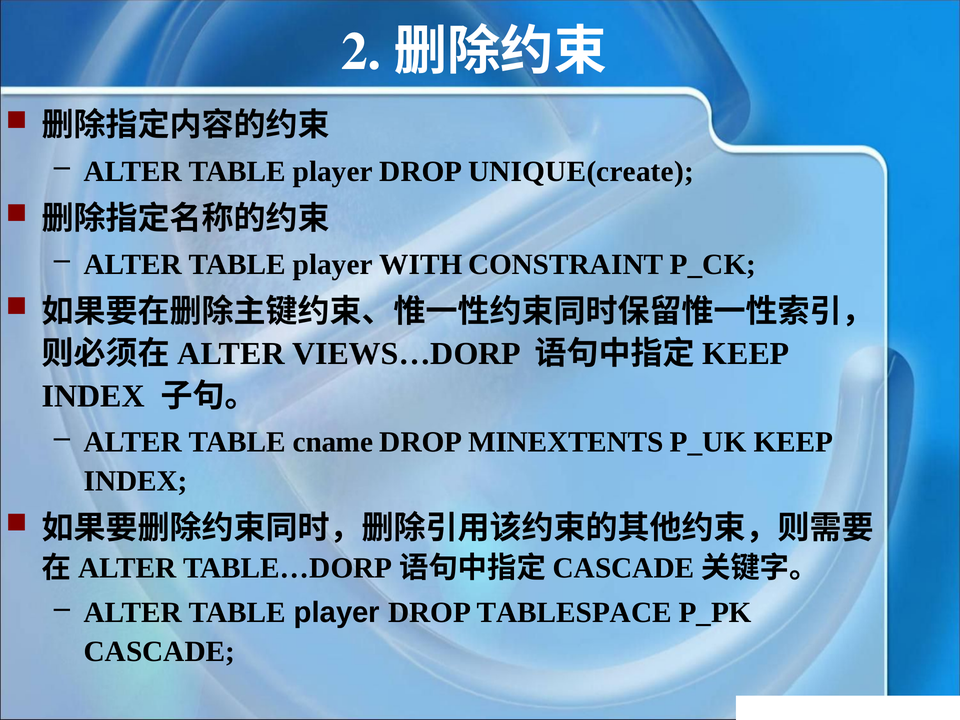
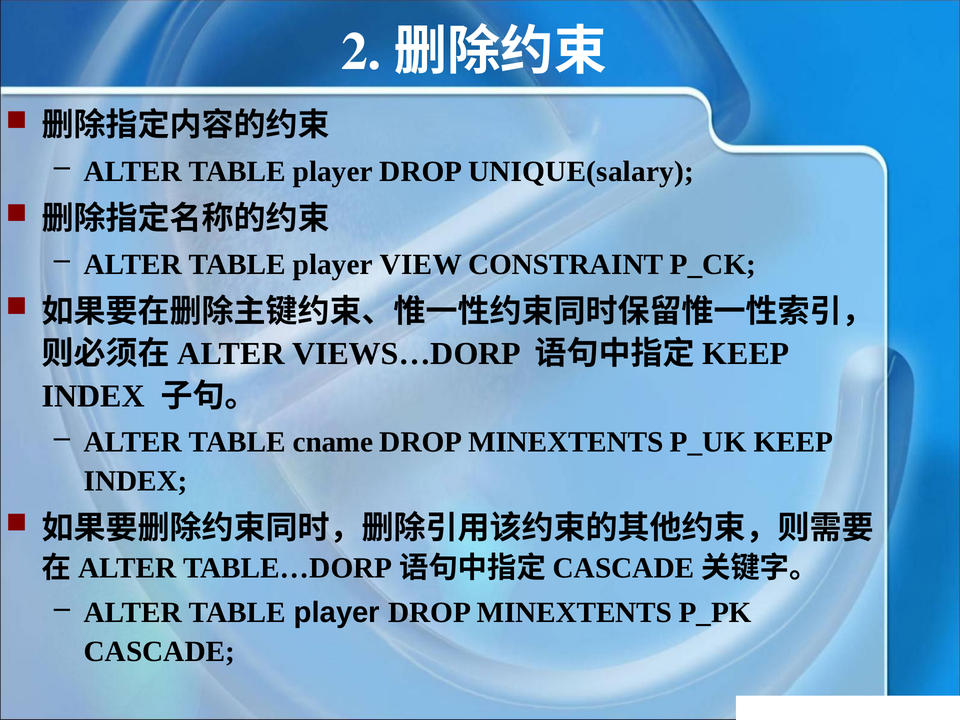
UNIQUE(create: UNIQUE(create -> UNIQUE(salary (581, 171)
WITH: WITH -> VIEW (421, 265)
player DROP TABLESPACE: TABLESPACE -> MINEXTENTS (574, 613)
